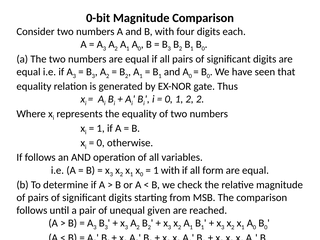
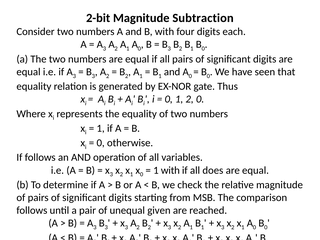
0-bit: 0-bit -> 2-bit (98, 18)
Magnitude Comparison: Comparison -> Subtraction (203, 18)
2 2: 2 -> 0 (200, 99)
form: form -> does (213, 170)
